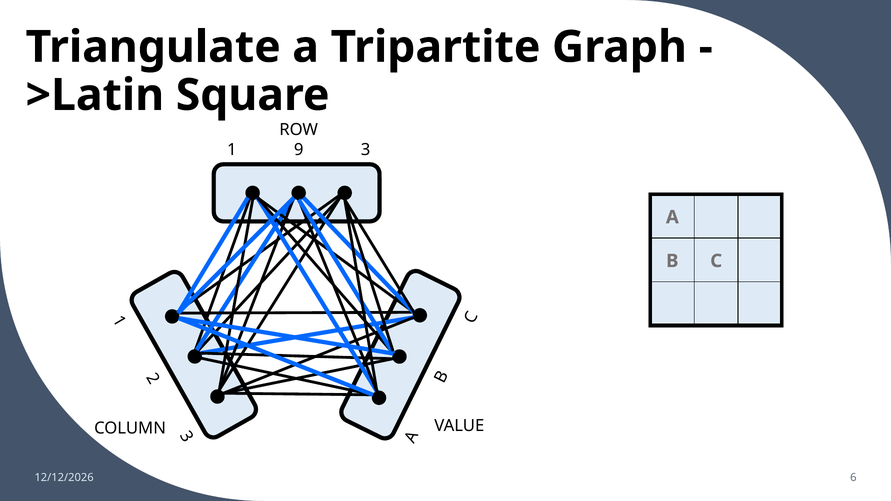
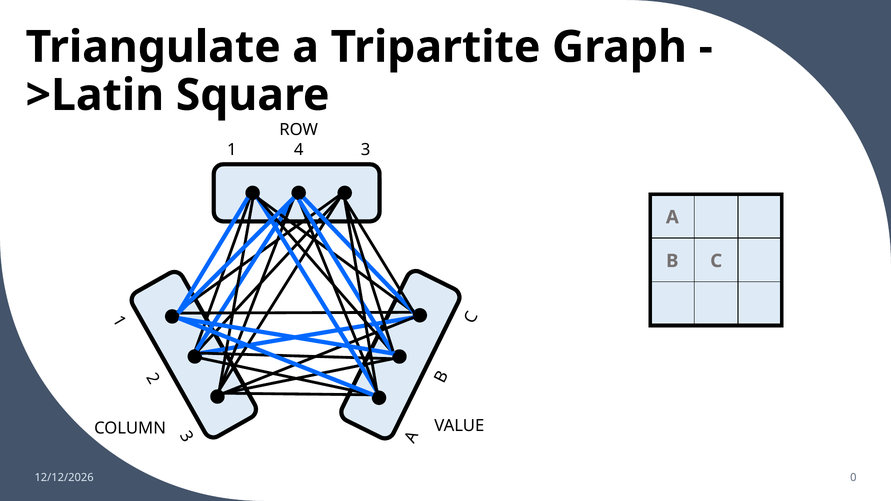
9: 9 -> 4 (299, 150)
6: 6 -> 0 (853, 478)
